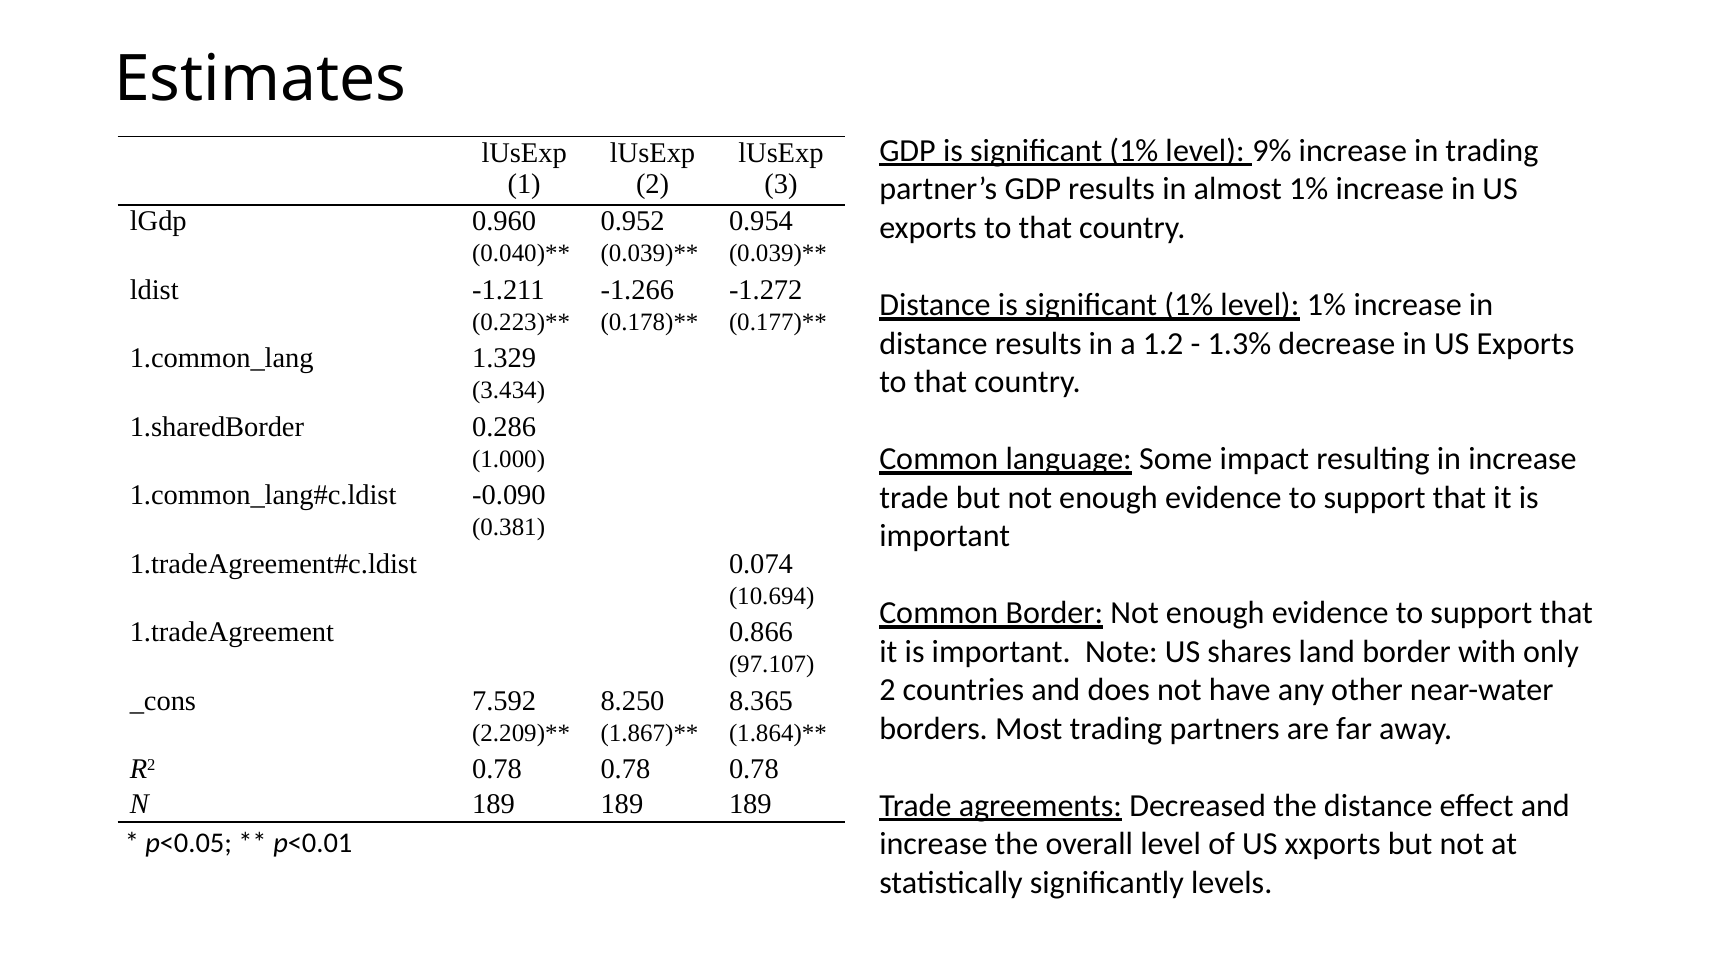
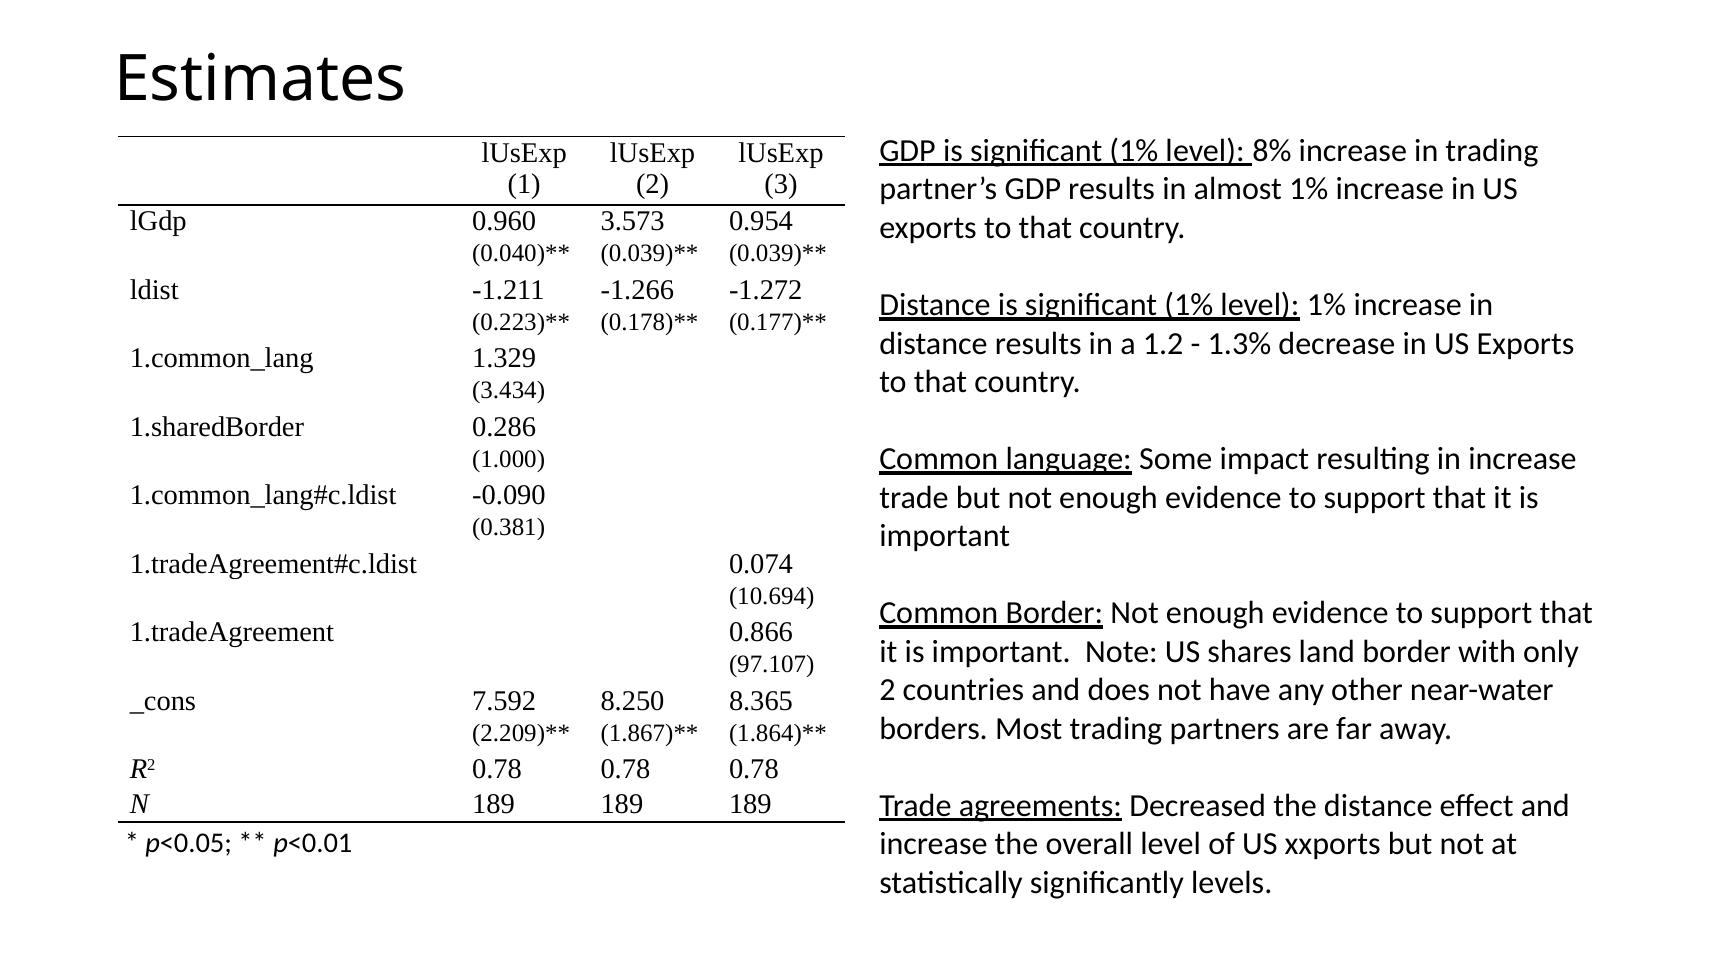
9%: 9% -> 8% (1272, 151)
0.952: 0.952 -> 3.573 (633, 221)
